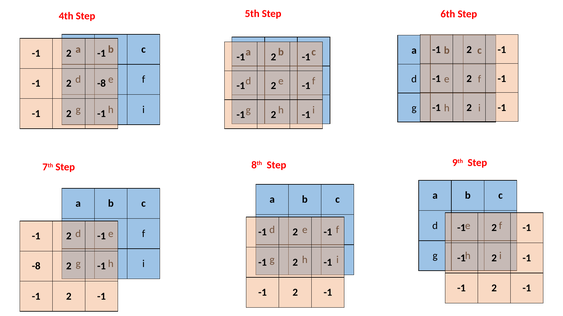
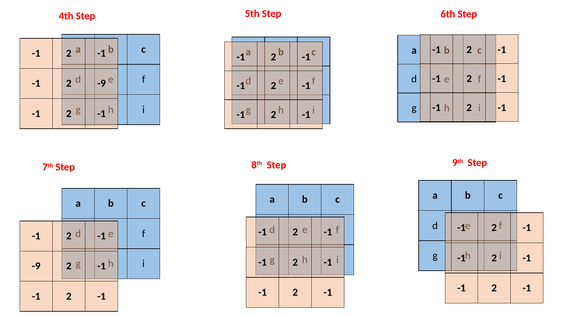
2 -8: -8 -> -9 (102, 84)
-8: -8 -> -9 (36, 267)
